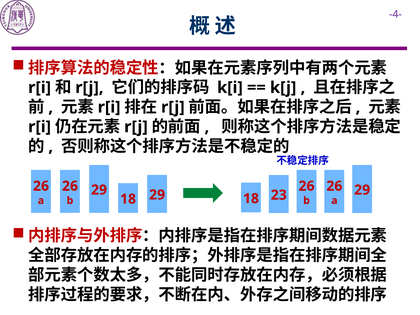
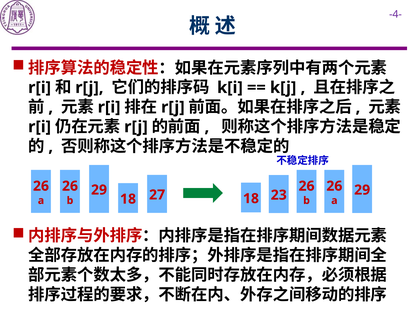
b 29: 29 -> 27 (157, 195)
